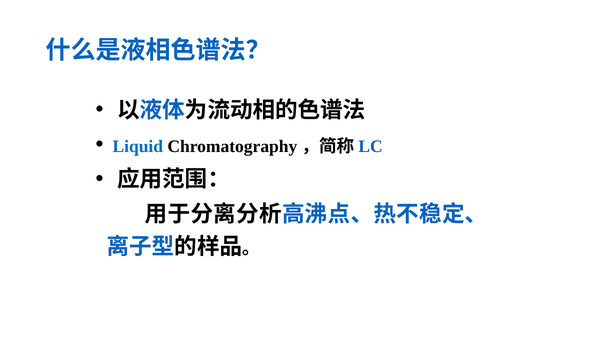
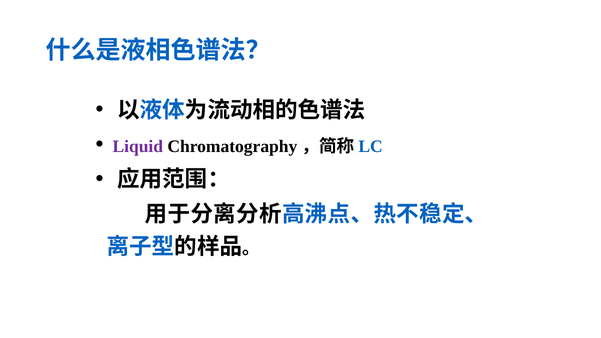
Liquid colour: blue -> purple (138, 147)
